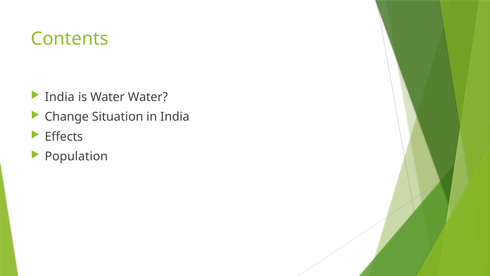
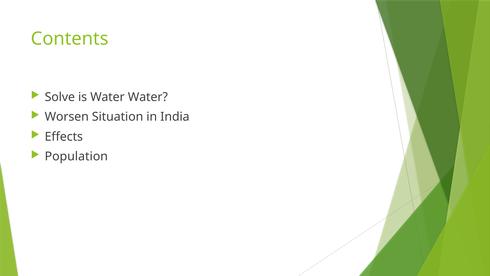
India: India -> Solve (60, 97)
Change: Change -> Worsen (67, 117)
